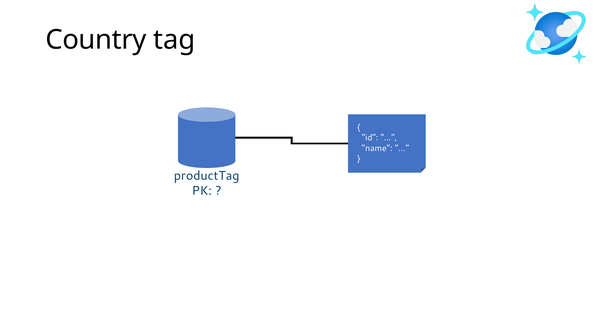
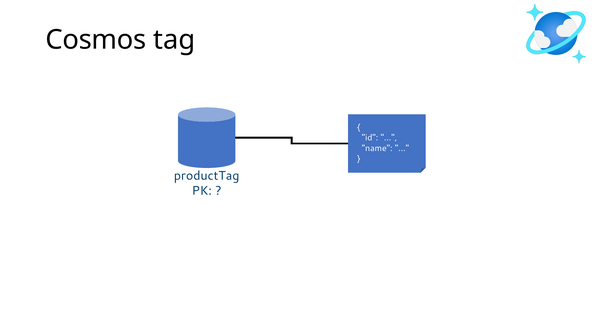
Country: Country -> Cosmos (96, 40)
